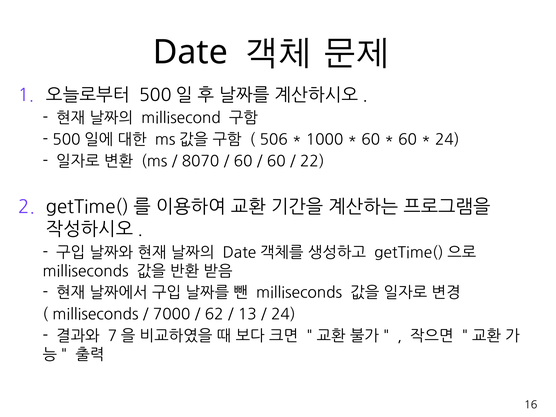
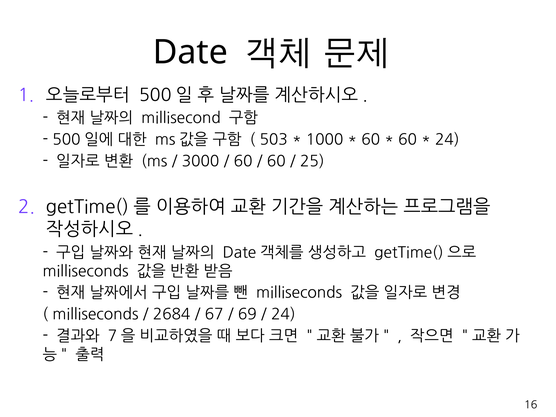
506: 506 -> 503 (274, 140)
8070: 8070 -> 3000 (201, 161)
22: 22 -> 25 (312, 161)
7000: 7000 -> 2684 (172, 315)
62: 62 -> 67 (214, 315)
13: 13 -> 69 (247, 315)
